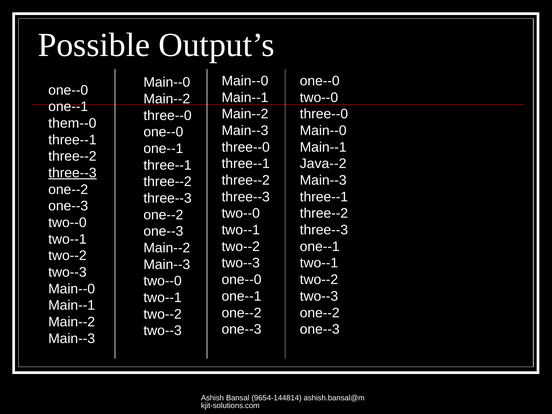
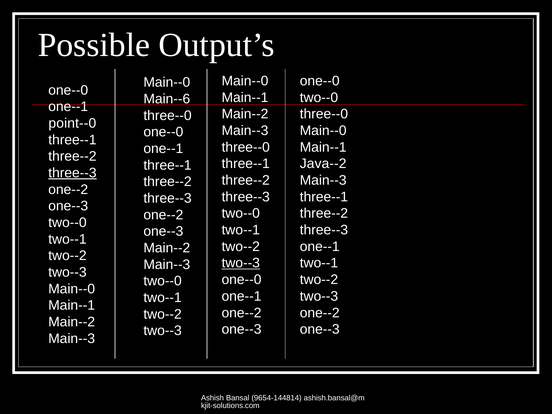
Main--2: Main--2 -> Main--6 (167, 99)
them--0: them--0 -> point--0 (72, 123)
two--3 underline: none -> present (241, 263)
